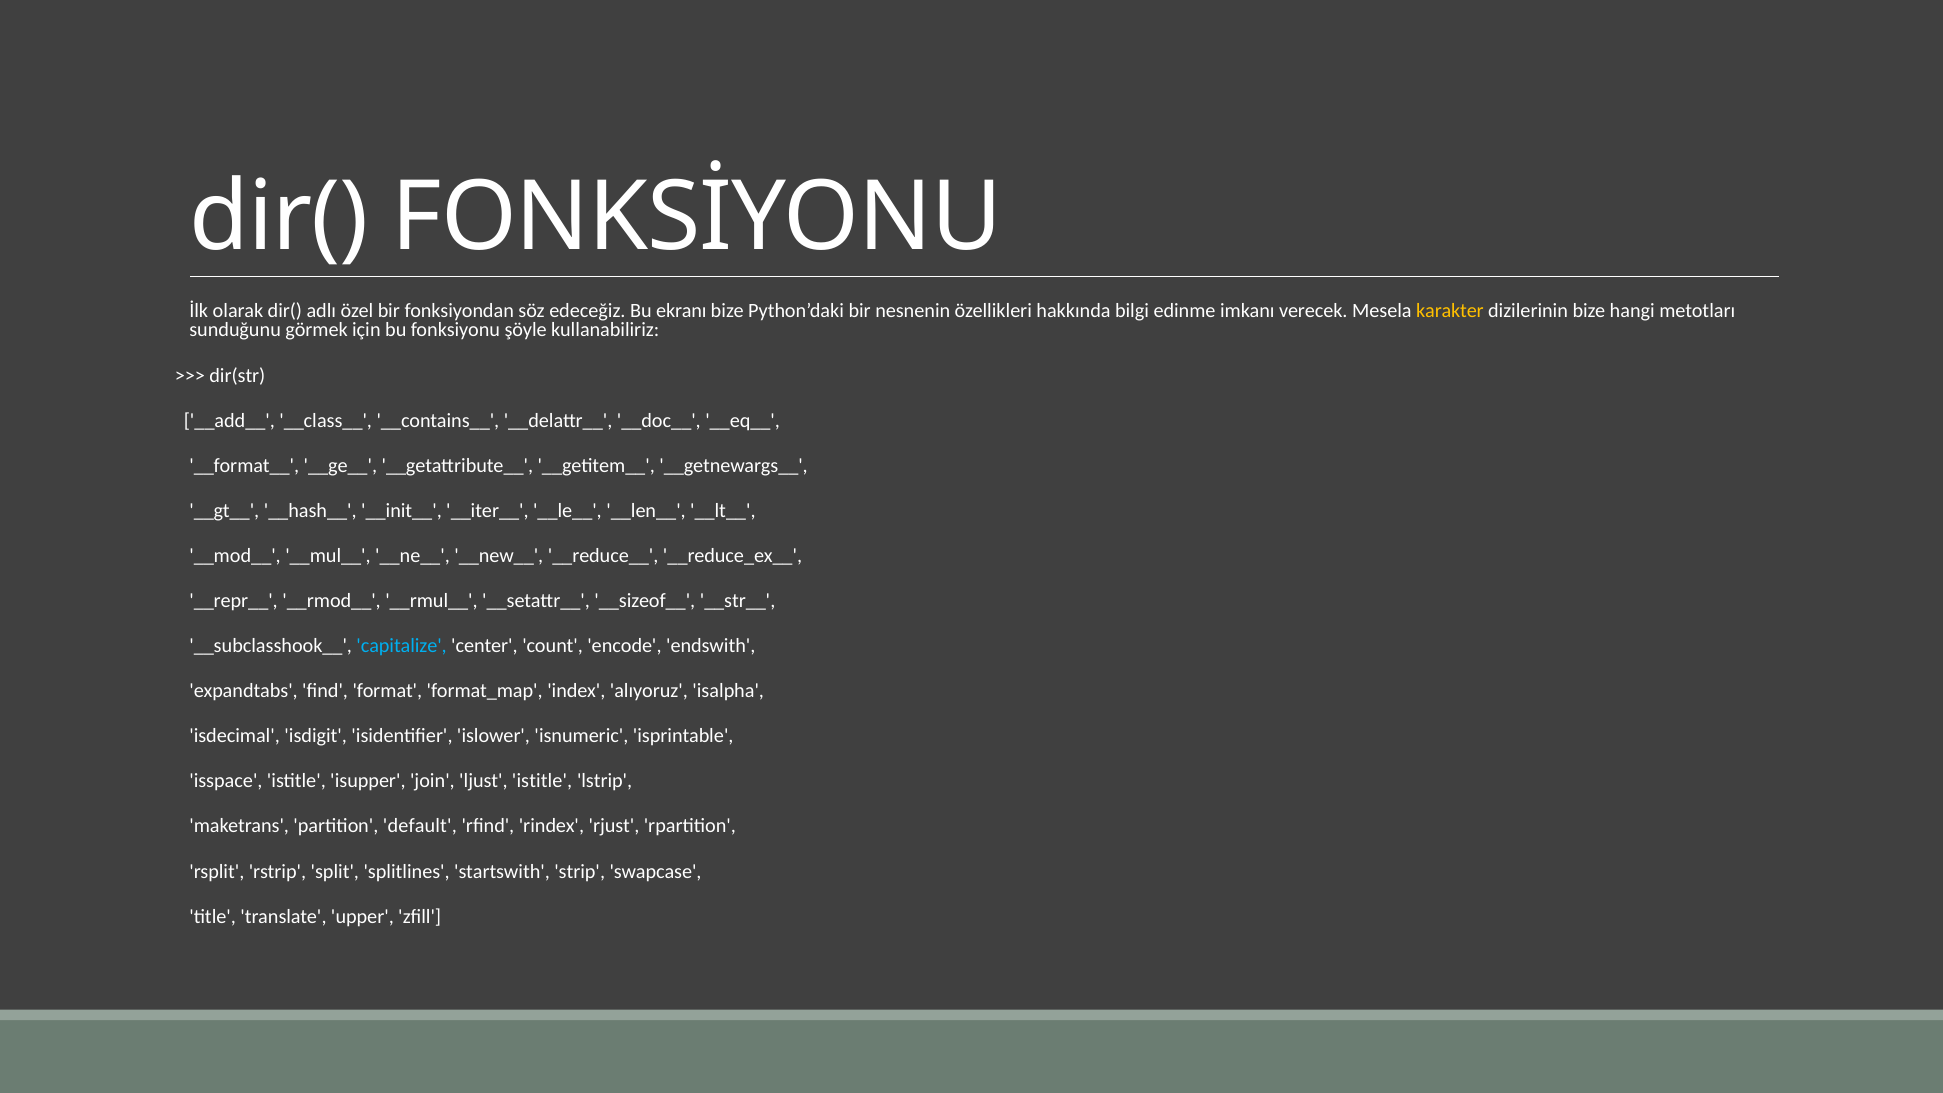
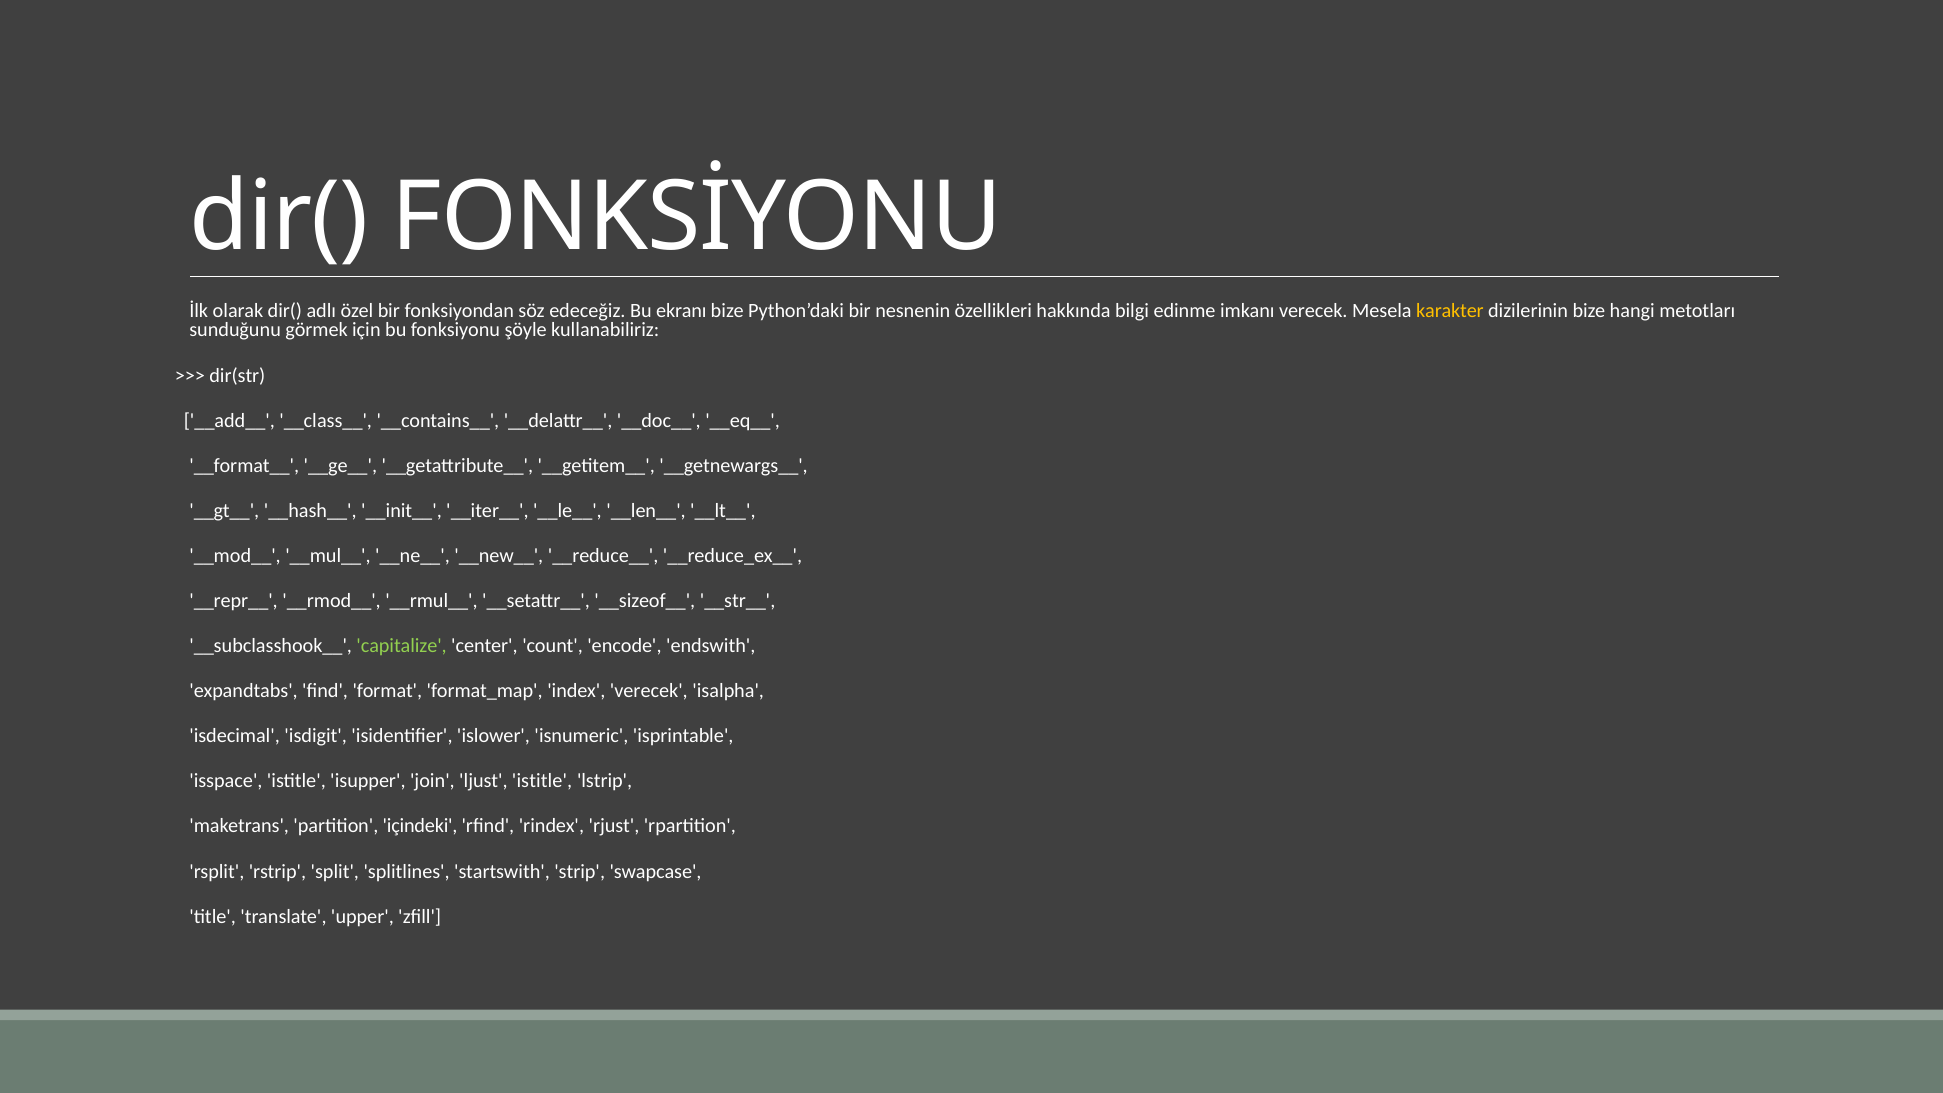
capitalize colour: light blue -> light green (402, 646)
index alıyoruz: alıyoruz -> verecek (649, 691)
default: default -> içindeki (420, 826)
